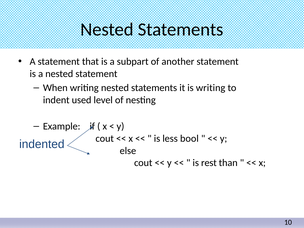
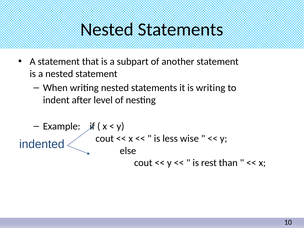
used: used -> after (82, 100)
bool: bool -> wise (189, 139)
